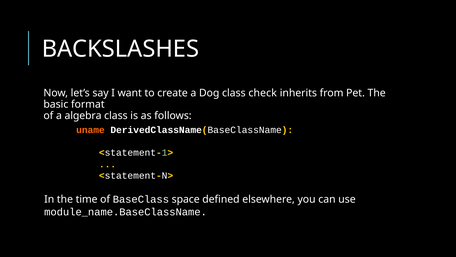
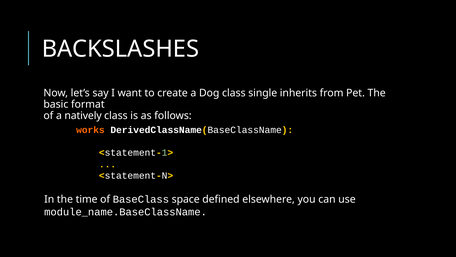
check: check -> single (263, 93)
algebra: algebra -> natively (83, 115)
uname: uname -> works (90, 130)
